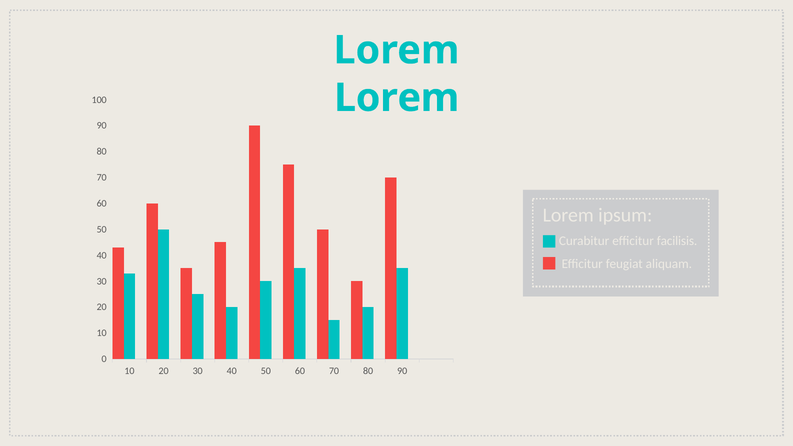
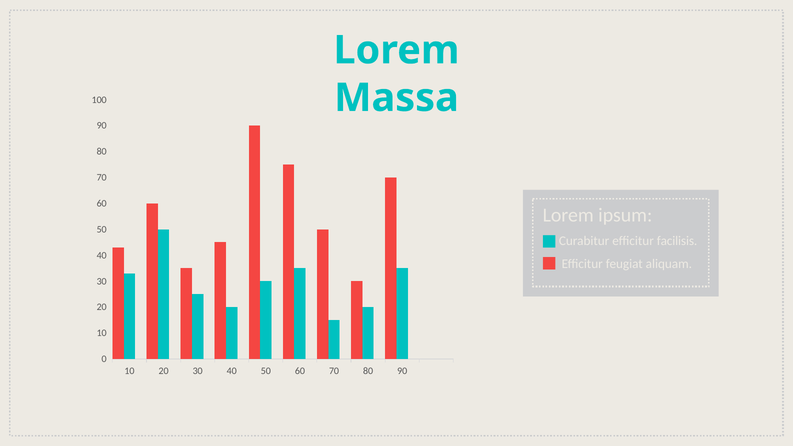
Lorem: Lorem -> Massa (396, 98)
